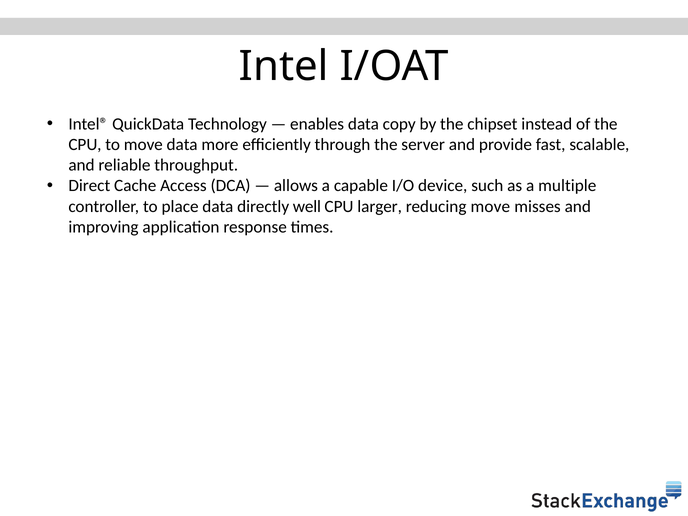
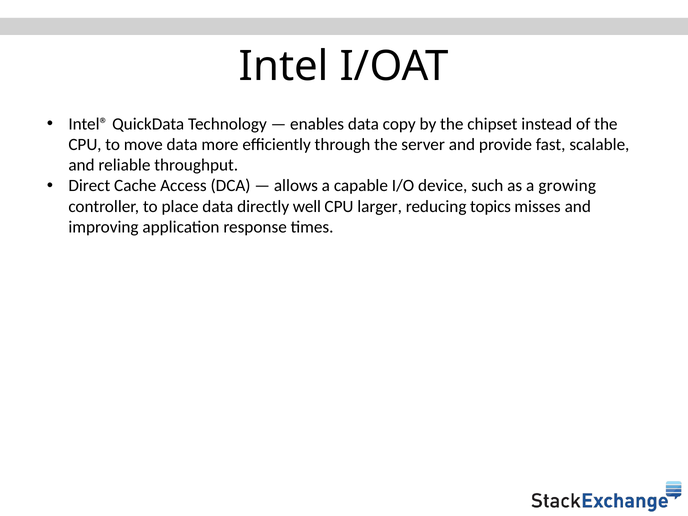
multiple: multiple -> growing (567, 186)
reducing move: move -> topics (490, 206)
